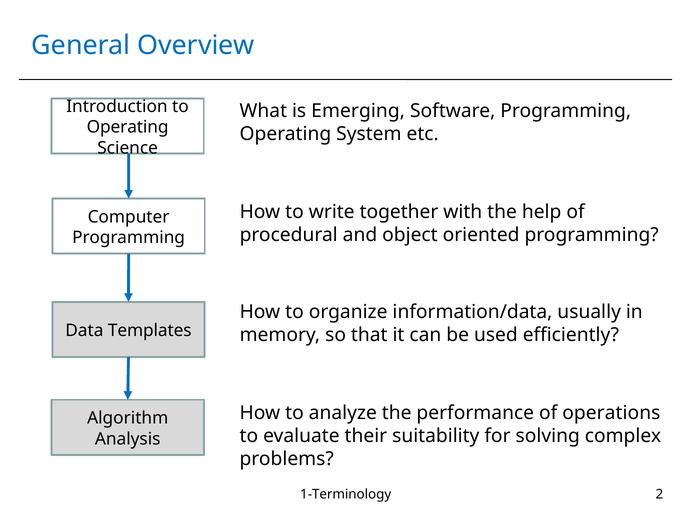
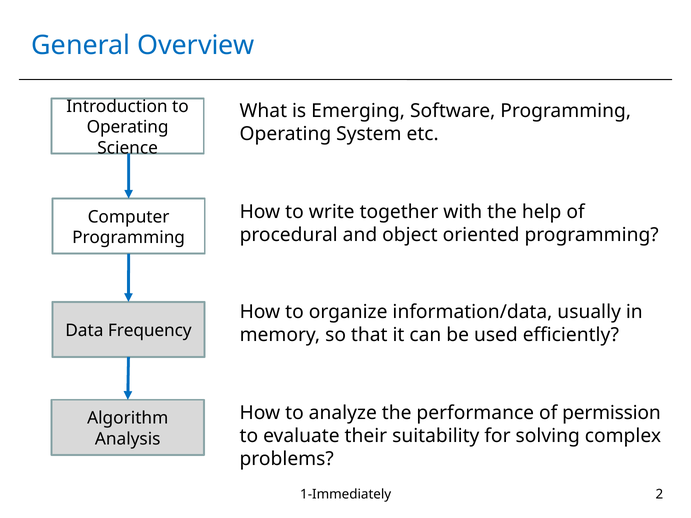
Templates: Templates -> Frequency (150, 331)
operations: operations -> permission (611, 413)
1-Terminology: 1-Terminology -> 1-Immediately (346, 495)
